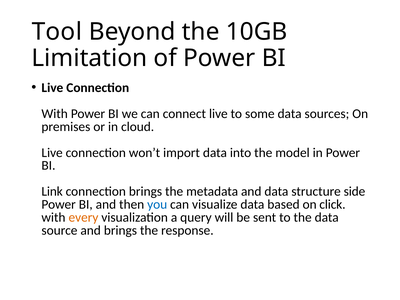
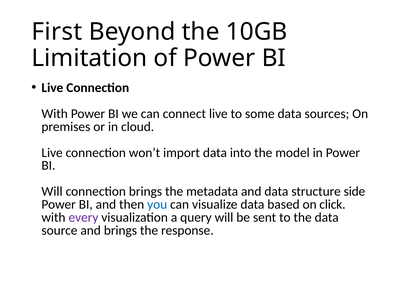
Tool: Tool -> First (57, 32)
Link: Link -> Will (52, 192)
every colour: orange -> purple (83, 217)
